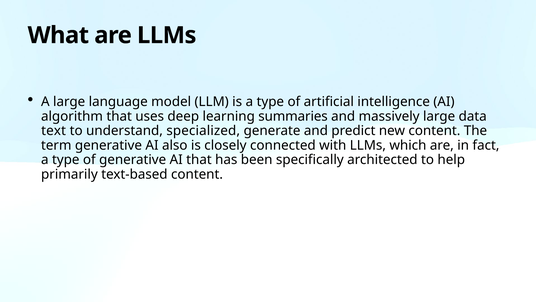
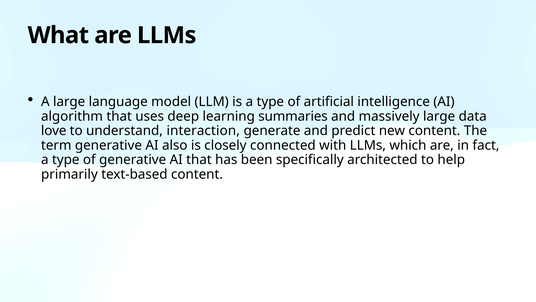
text: text -> love (54, 131)
specialized: specialized -> interaction (203, 131)
